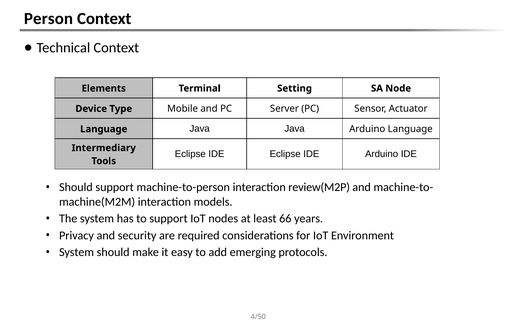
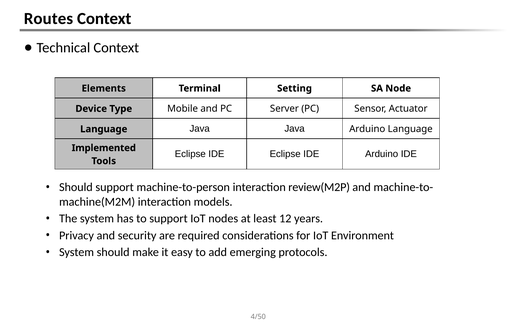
Person: Person -> Routes (48, 19)
Intermediary: Intermediary -> Implemented (104, 148)
66: 66 -> 12 (285, 219)
